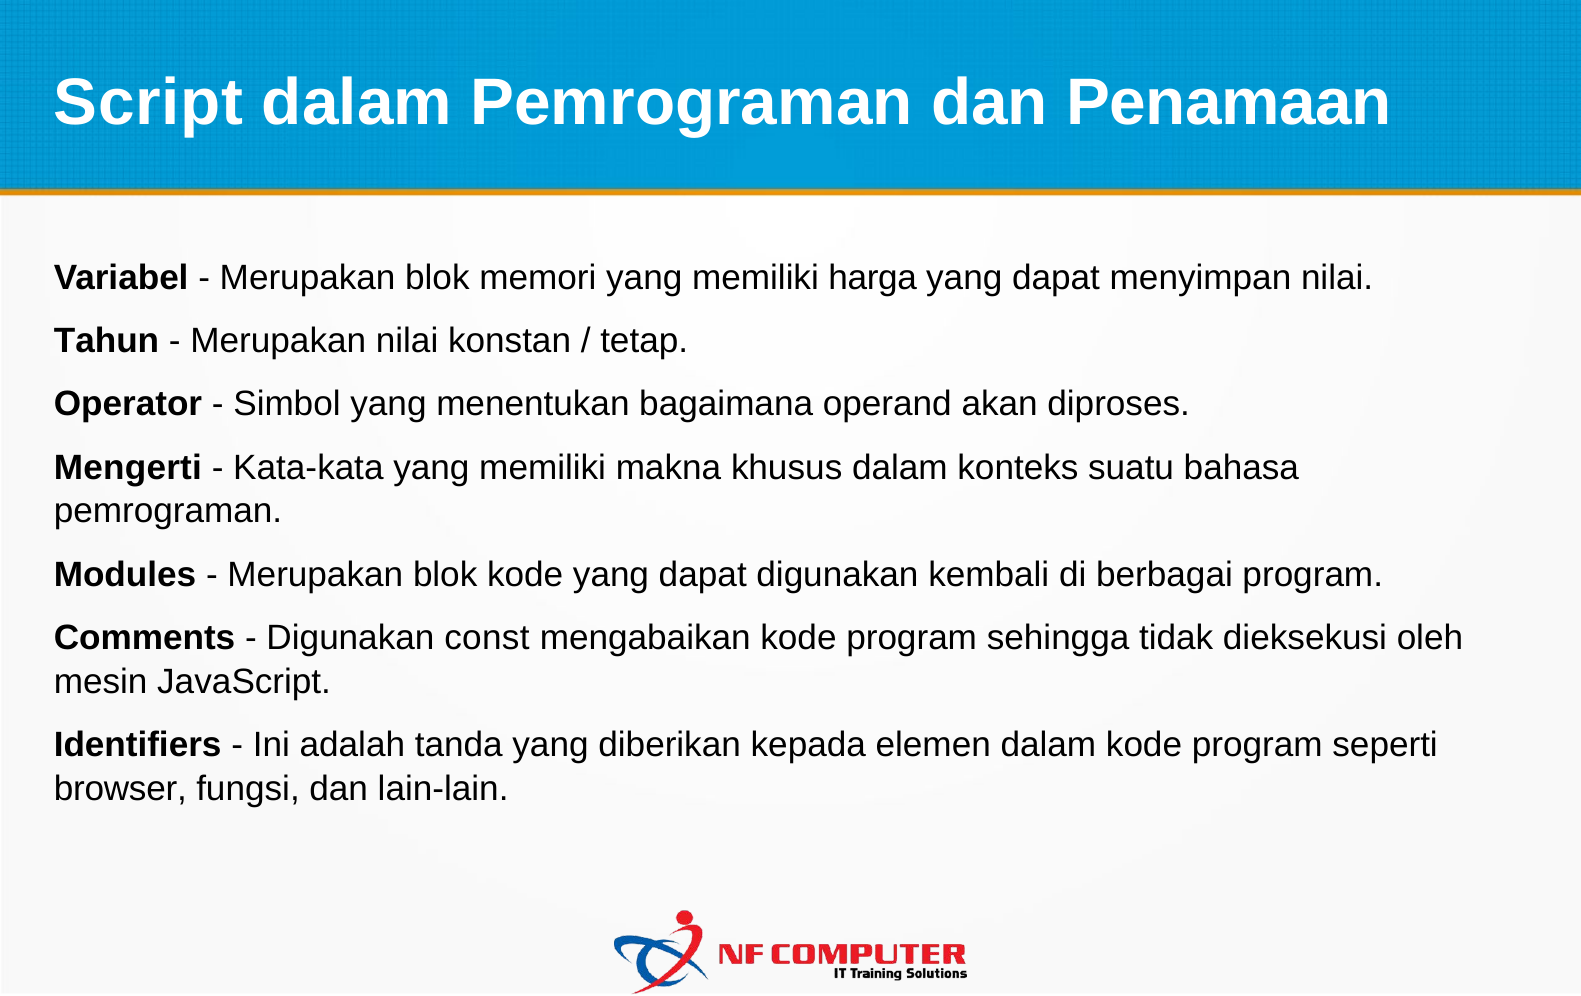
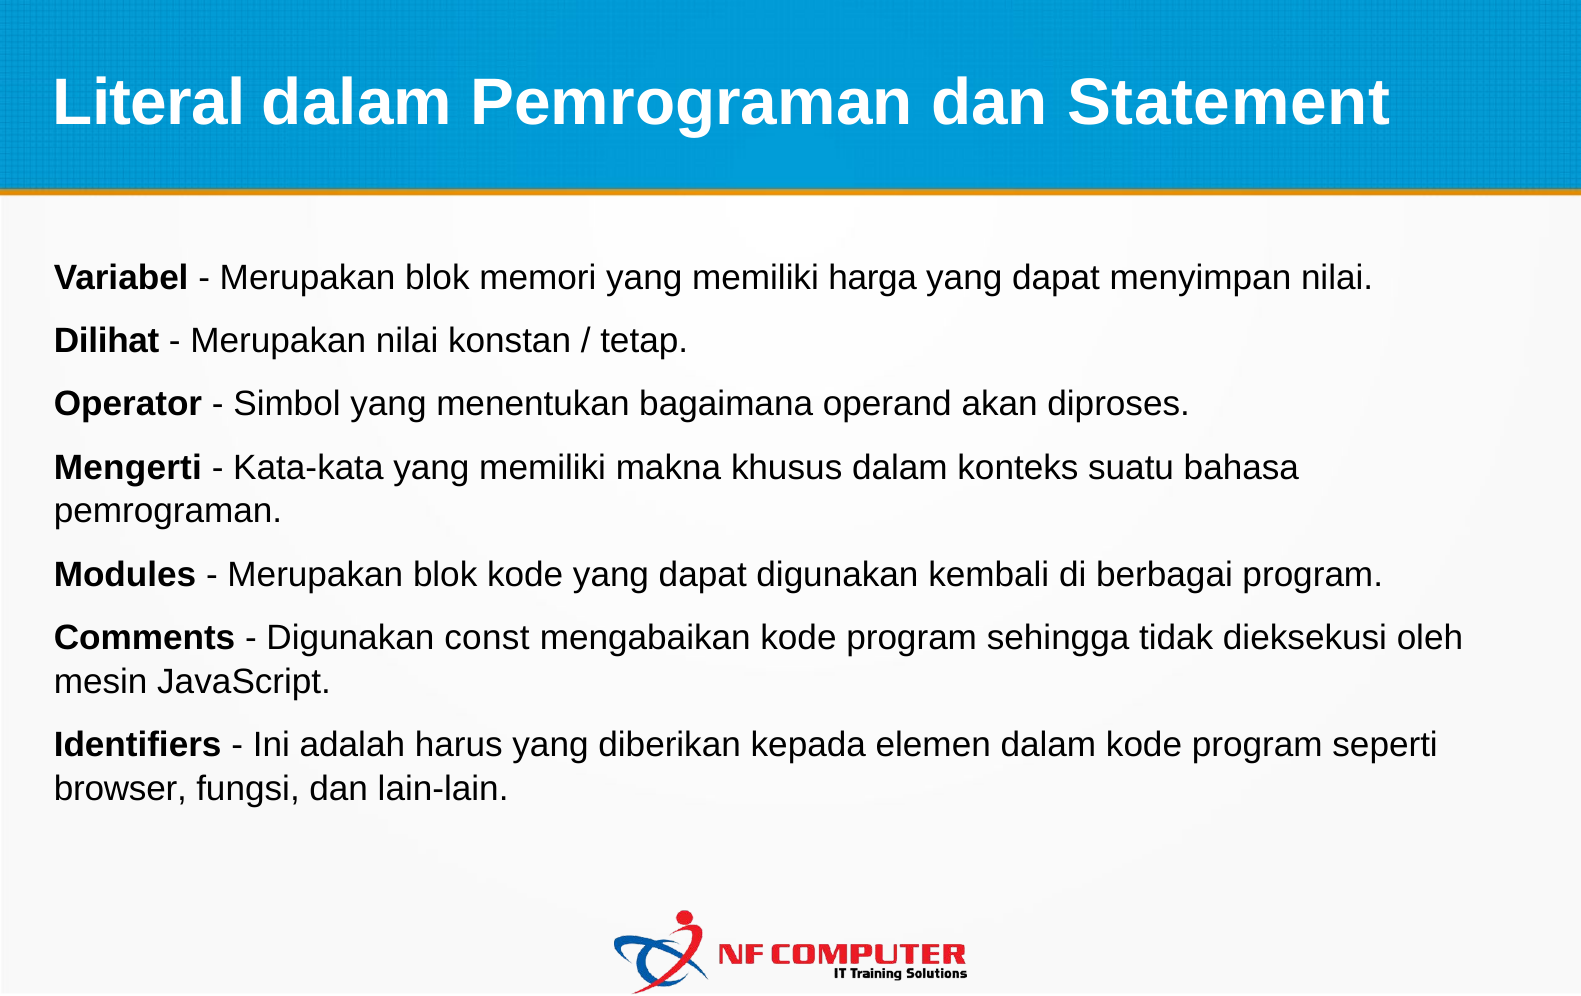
Script: Script -> Literal (149, 103)
Penamaan: Penamaan -> Statement (1229, 103)
Tahun: Tahun -> Dilihat (107, 341)
tanda: tanda -> harus (459, 745)
